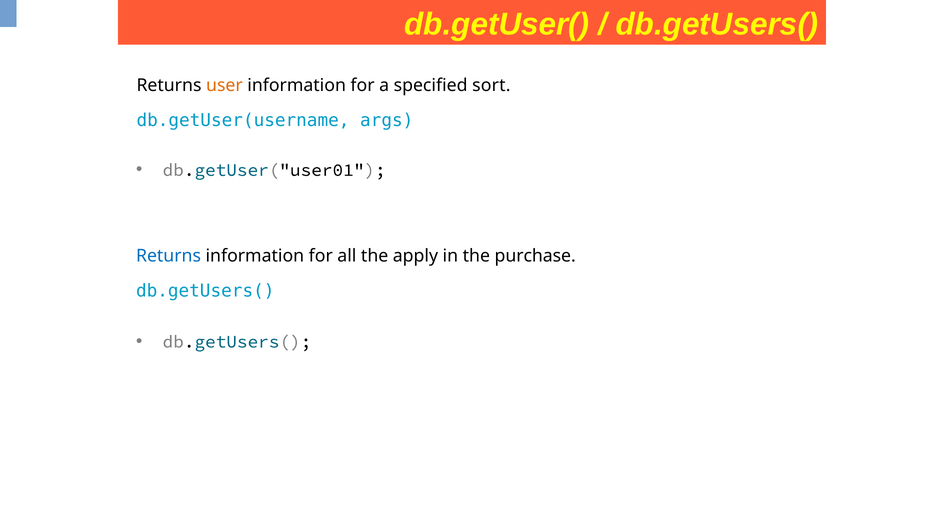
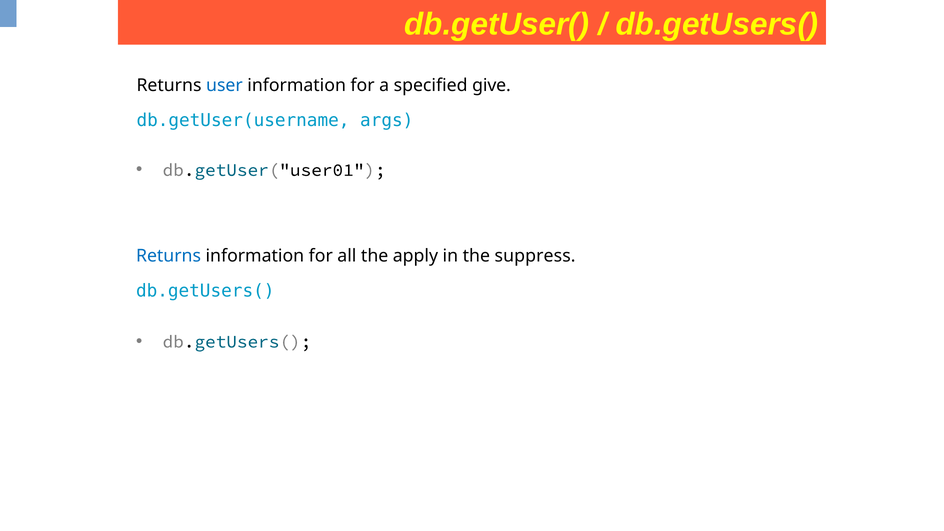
user colour: orange -> blue (224, 85)
sort: sort -> give (492, 85)
purchase: purchase -> suppress (535, 256)
